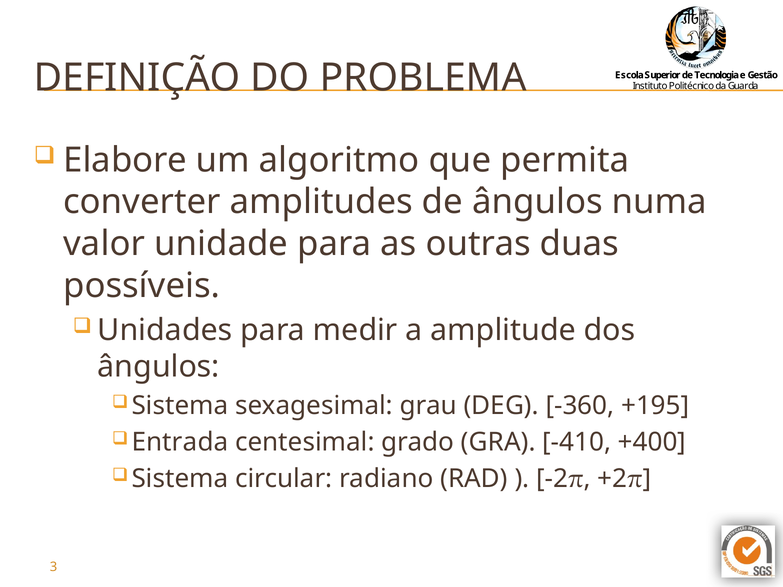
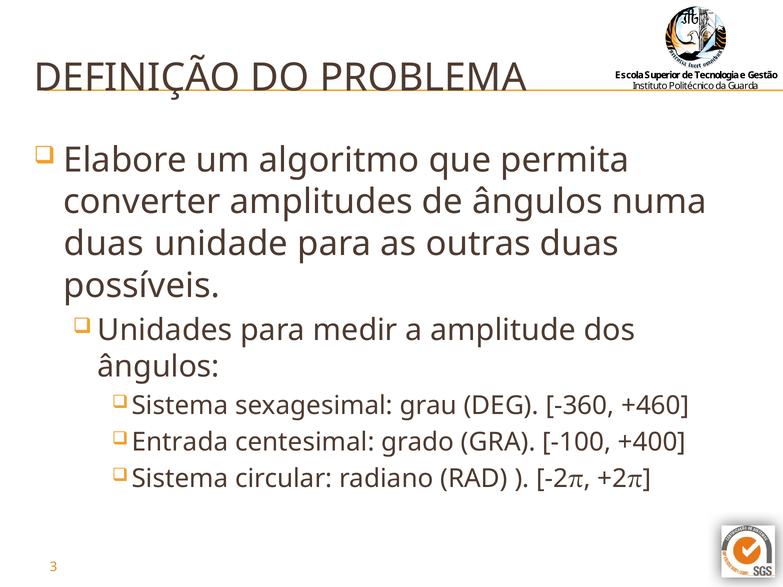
valor: valor -> duas (104, 244)
+195: +195 -> +460 (655, 406)
-410: -410 -> -100 (577, 442)
